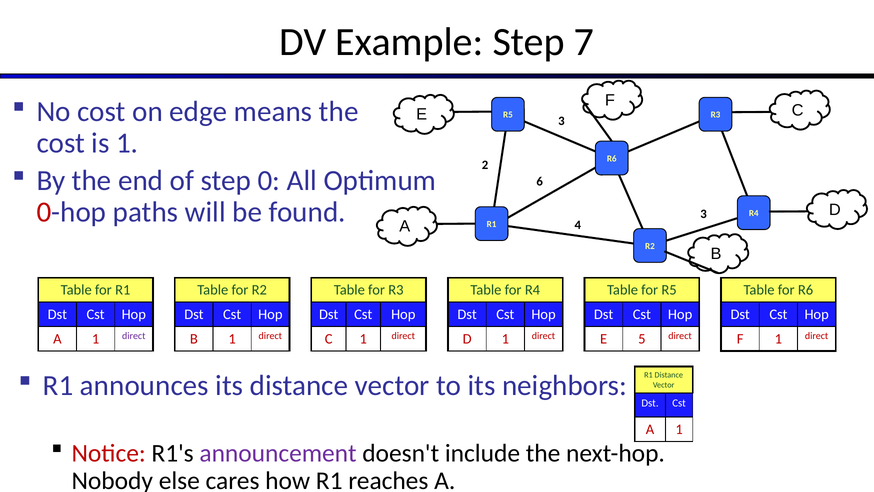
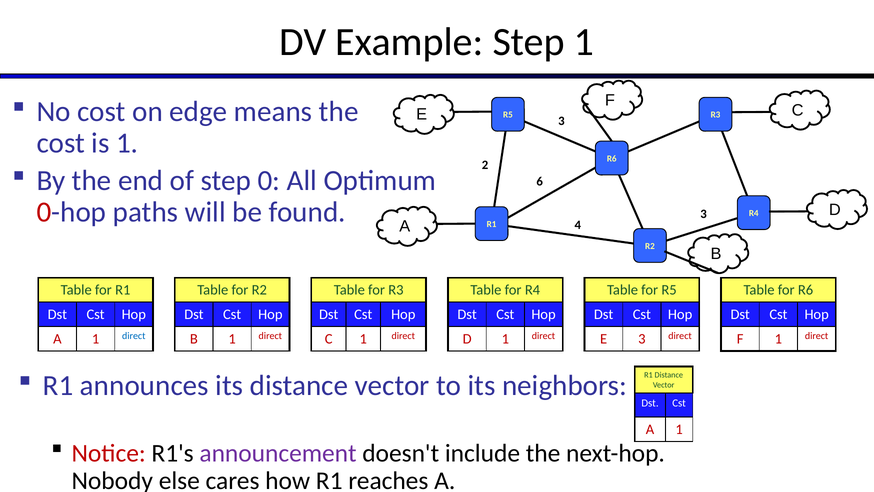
Step 7: 7 -> 1 (584, 42)
direct colour: purple -> blue (134, 336)
E 5: 5 -> 3 (642, 339)
